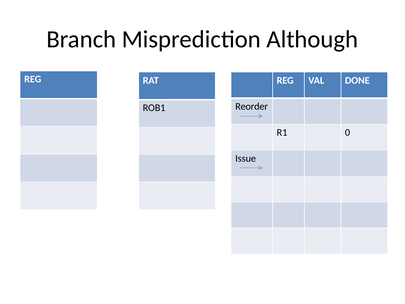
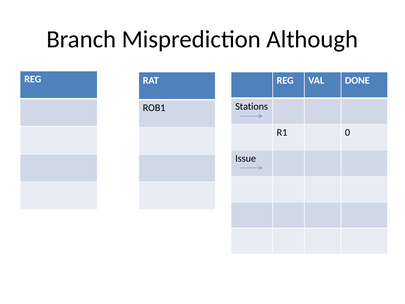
Reorder: Reorder -> Stations (252, 106)
